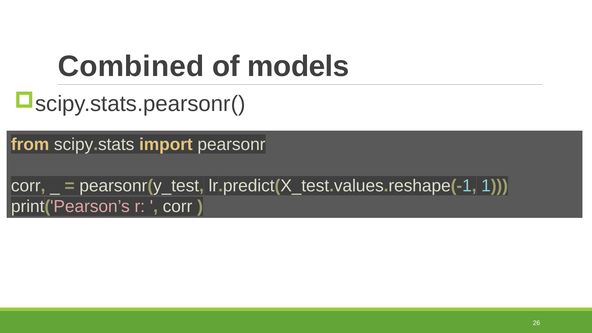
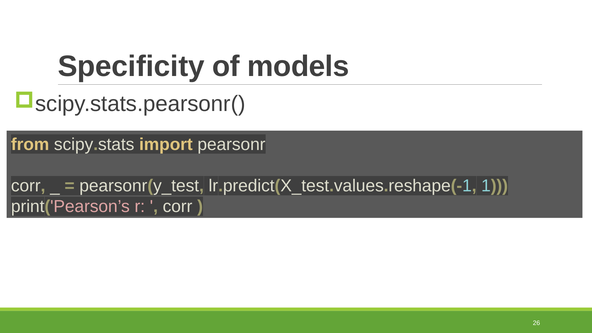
Combined: Combined -> Specificity (131, 66)
